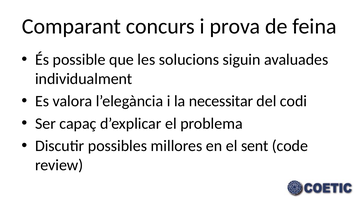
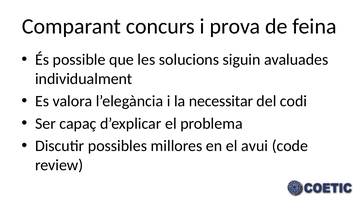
sent: sent -> avui (255, 146)
